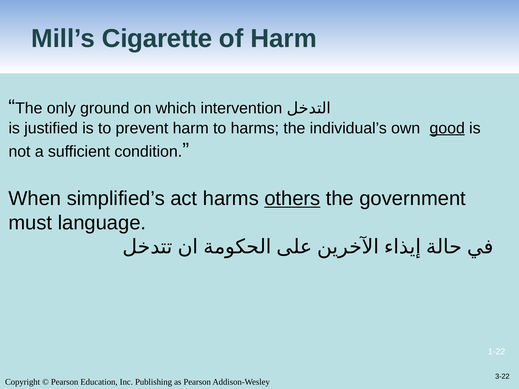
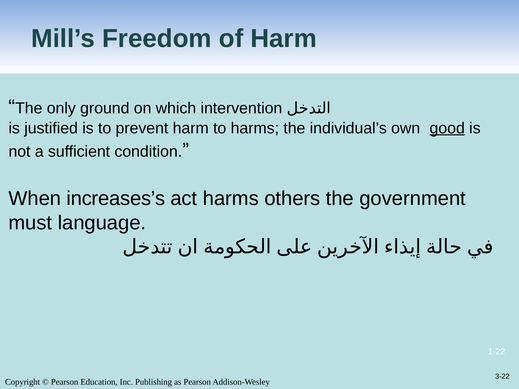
Cigarette: Cigarette -> Freedom (157, 39)
simplified’s: simplified’s -> increases’s (116, 199)
others underline: present -> none (292, 199)
